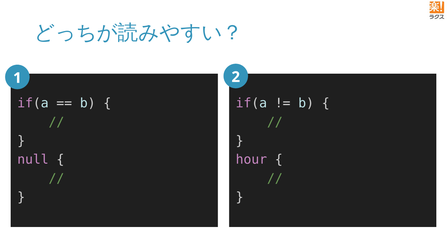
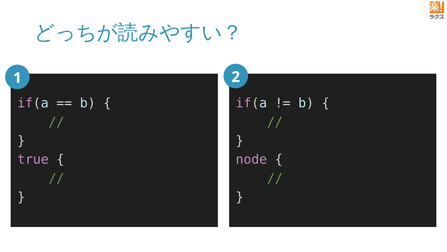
null: null -> true (33, 159)
hour: hour -> node (251, 159)
